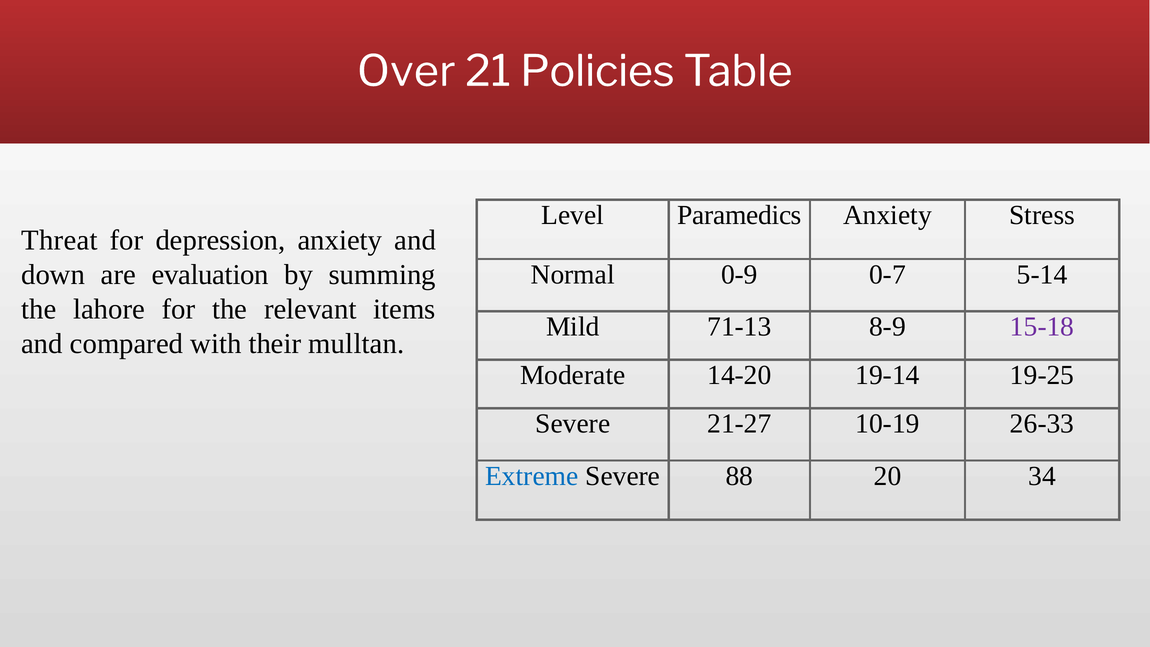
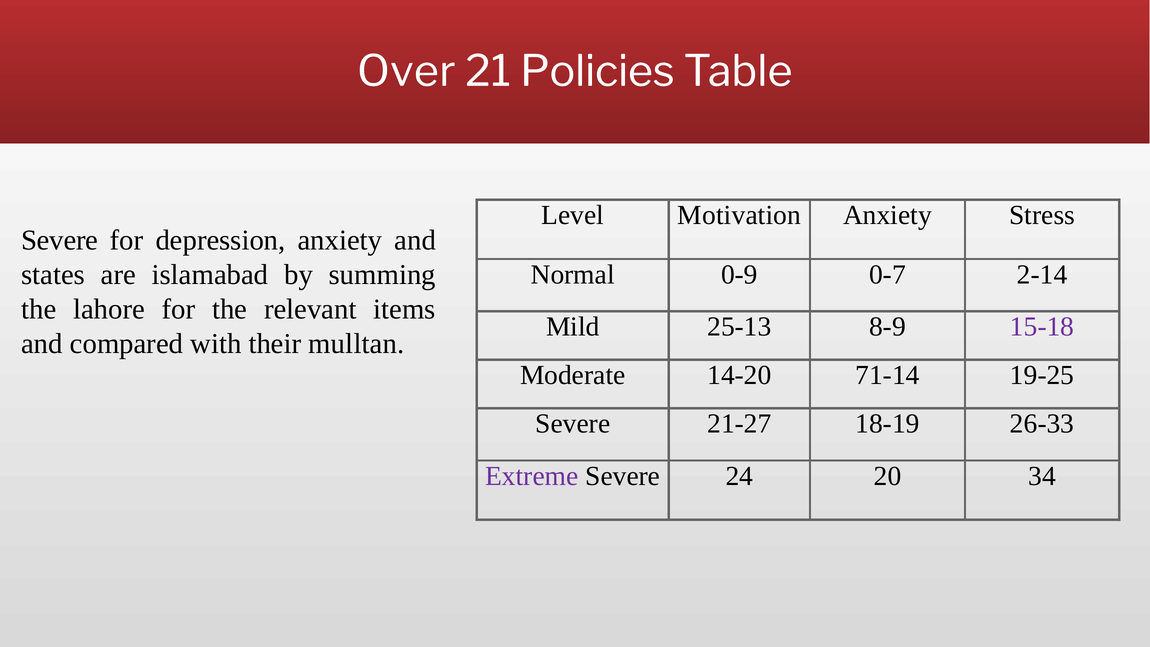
Paramedics: Paramedics -> Motivation (739, 215)
Threat: Threat -> Severe (60, 240)
down: down -> states (53, 275)
evaluation: evaluation -> islamabad (210, 275)
5-14: 5-14 -> 2-14 (1042, 274)
71-13: 71-13 -> 25-13 (739, 327)
19-14: 19-14 -> 71-14 (887, 375)
10-19: 10-19 -> 18-19 (887, 424)
Extreme colour: blue -> purple (532, 476)
88: 88 -> 24 (739, 476)
